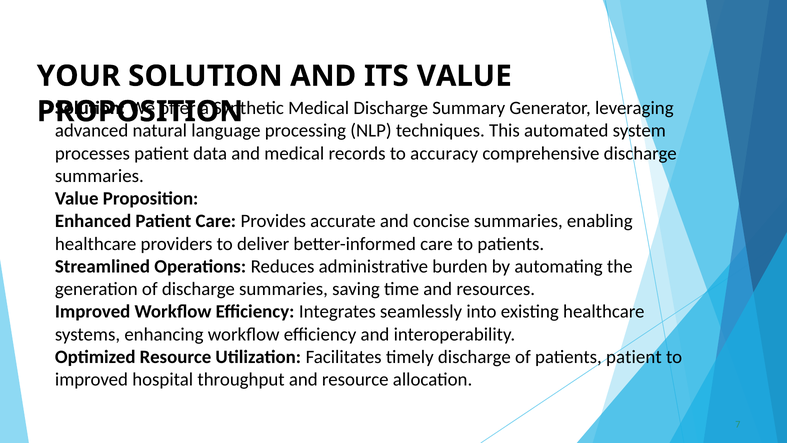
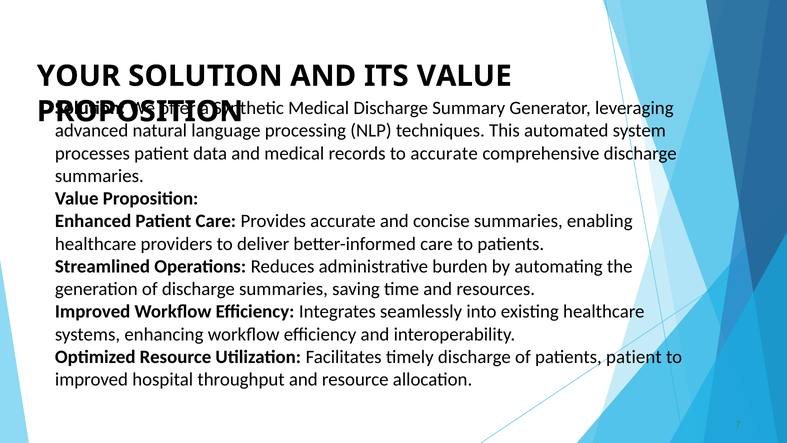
to accuracy: accuracy -> accurate (444, 153)
